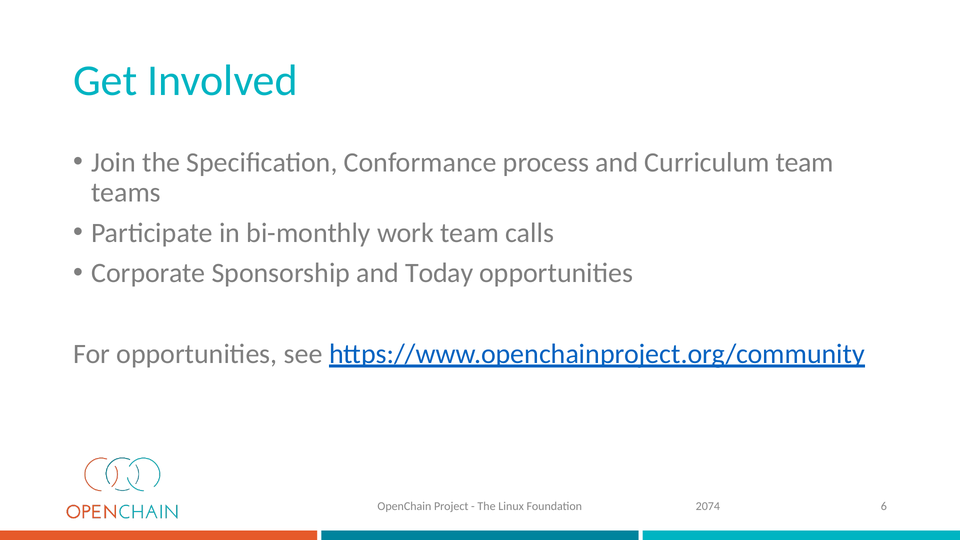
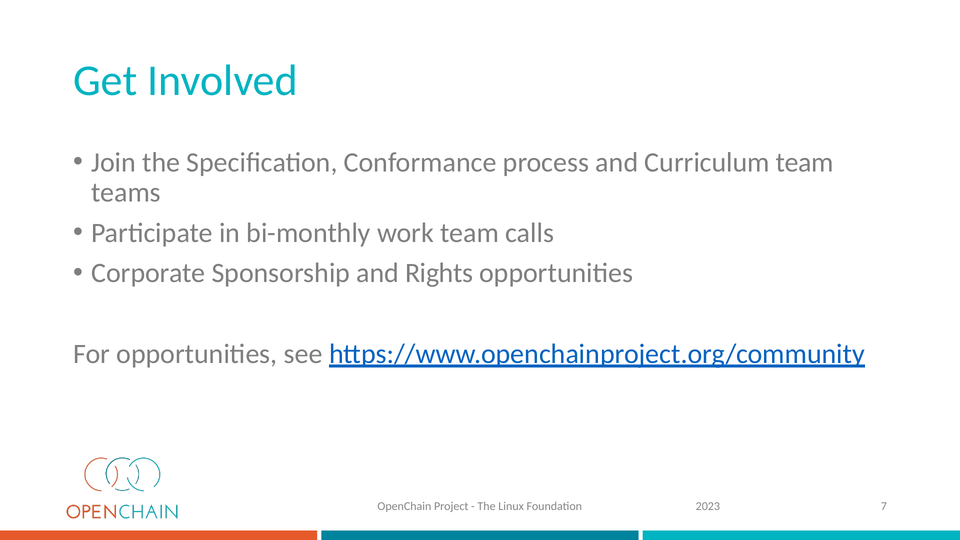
Today: Today -> Rights (439, 273)
2074: 2074 -> 2023 (708, 506)
6: 6 -> 7 (884, 506)
